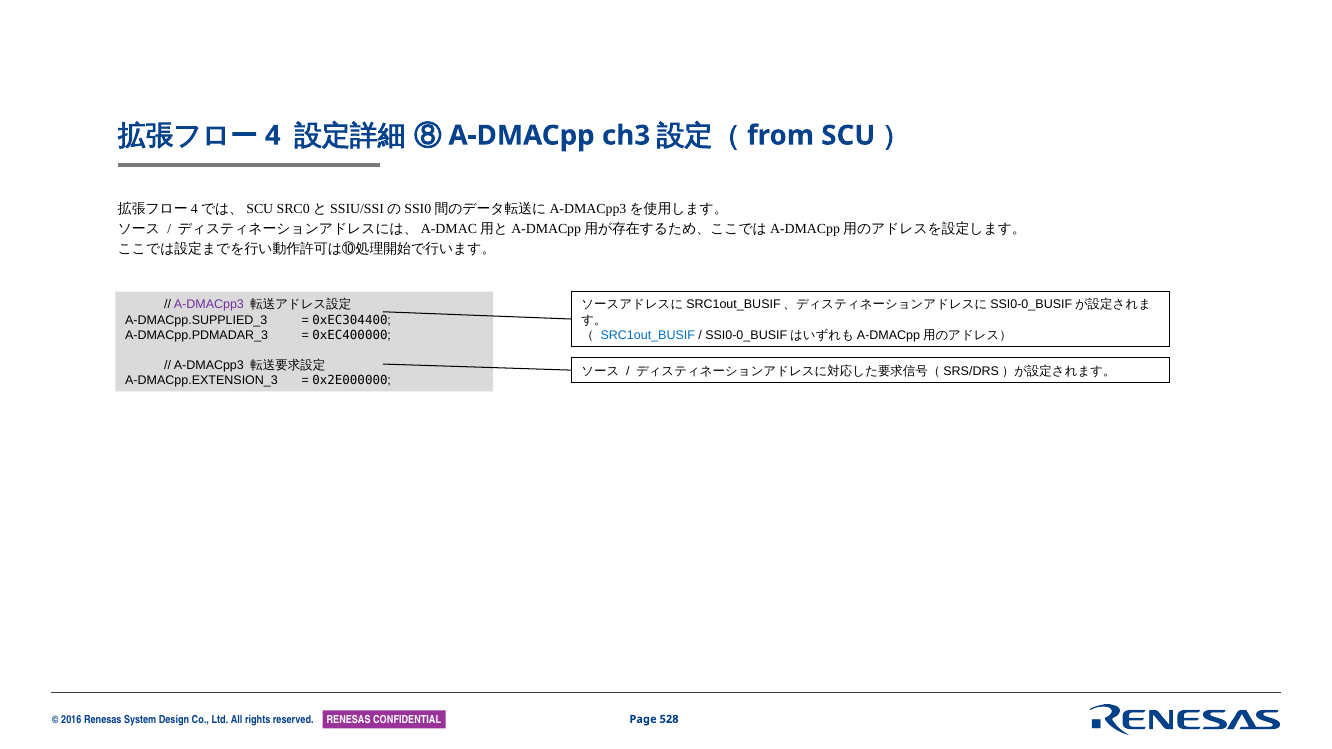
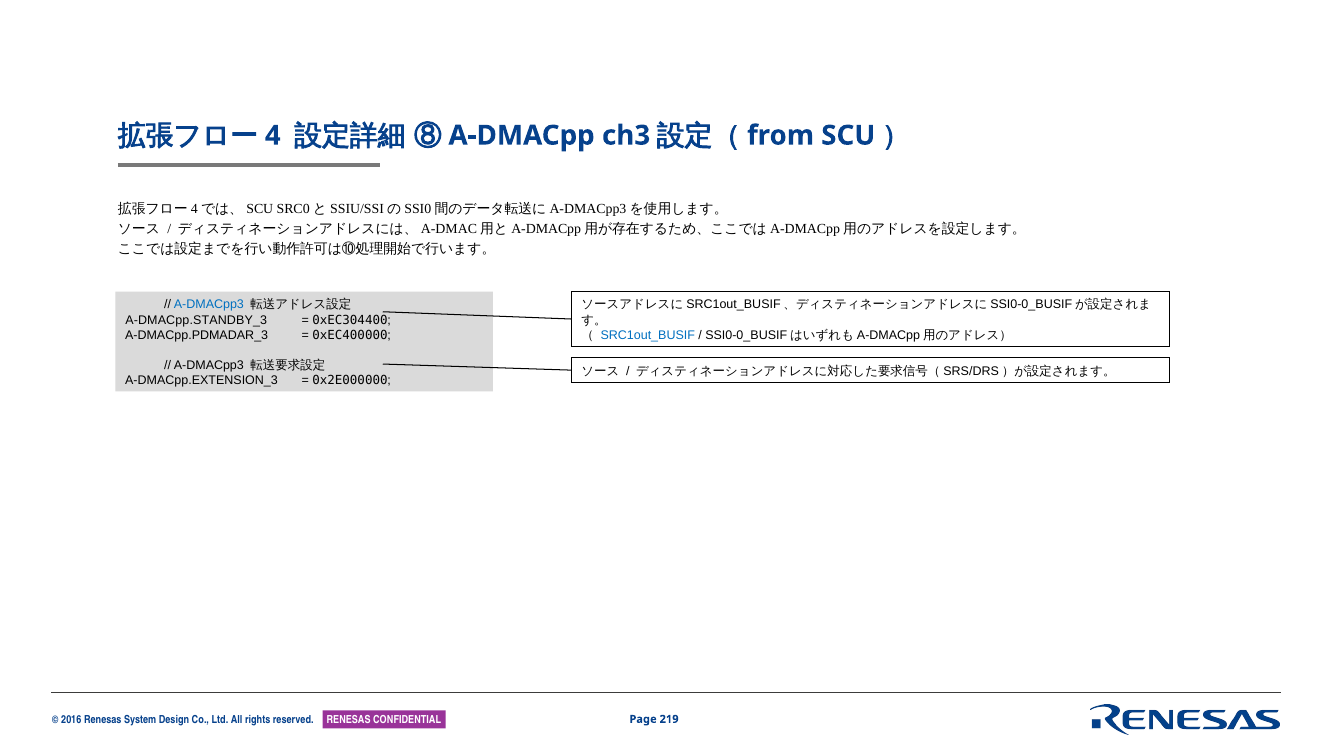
A-DMACpp3 colour: purple -> blue (209, 305)
A-DMACpp.SUPPLIED_3: A-DMACpp.SUPPLIED_3 -> A-DMACpp.STANDBY_3 (196, 320)
528: 528 -> 219 (669, 719)
